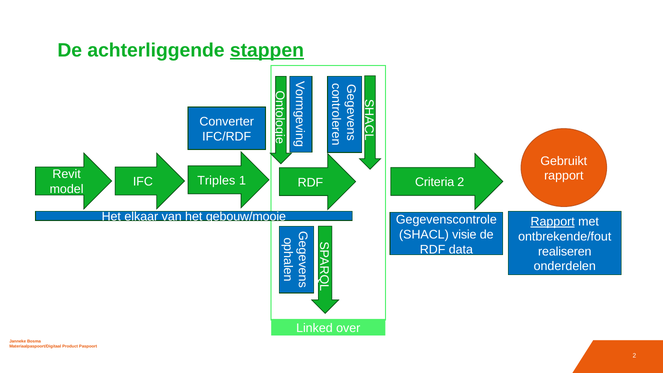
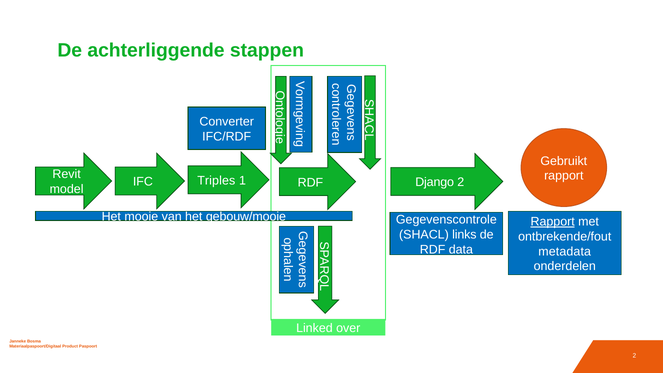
stappen underline: present -> none (267, 50)
Criteria: Criteria -> Django (435, 182)
elkaar: elkaar -> mooie (141, 217)
visie: visie -> links (464, 234)
realiseren: realiseren -> metadata (565, 251)
